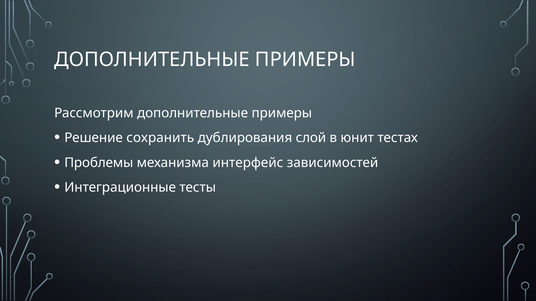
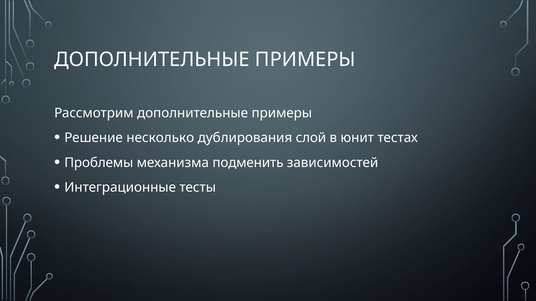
сохранить: сохранить -> несколько (160, 138)
интерфейс: интерфейс -> подменить (248, 163)
